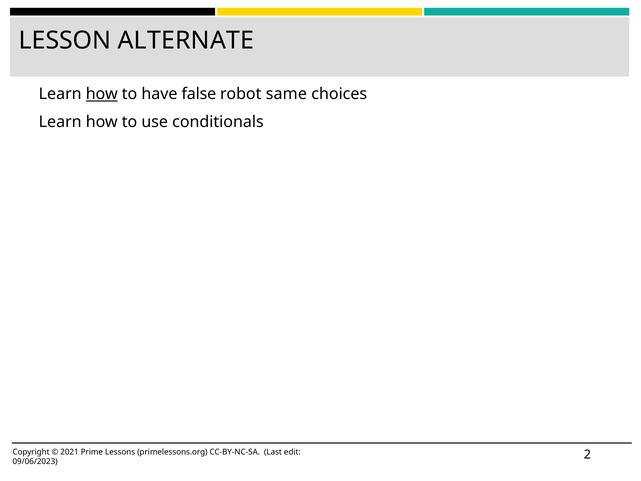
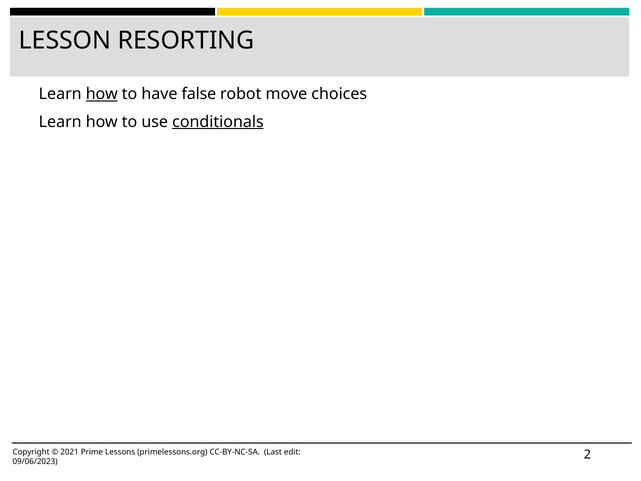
ALTERNATE: ALTERNATE -> RESORTING (186, 40)
same: same -> move (286, 94)
conditionals underline: none -> present (218, 122)
